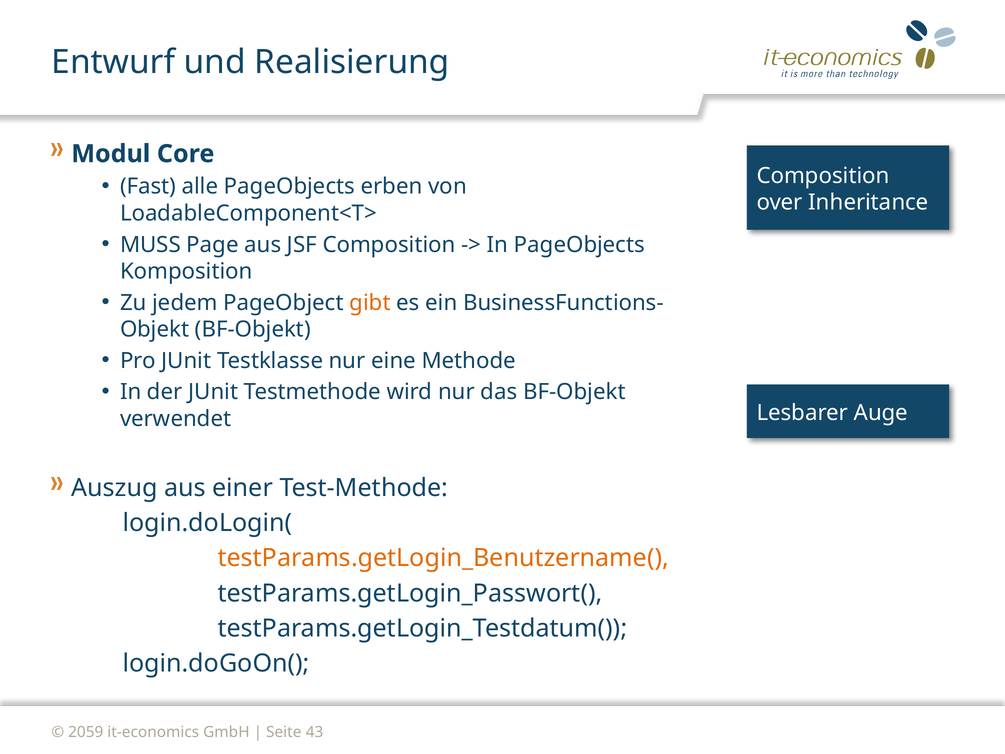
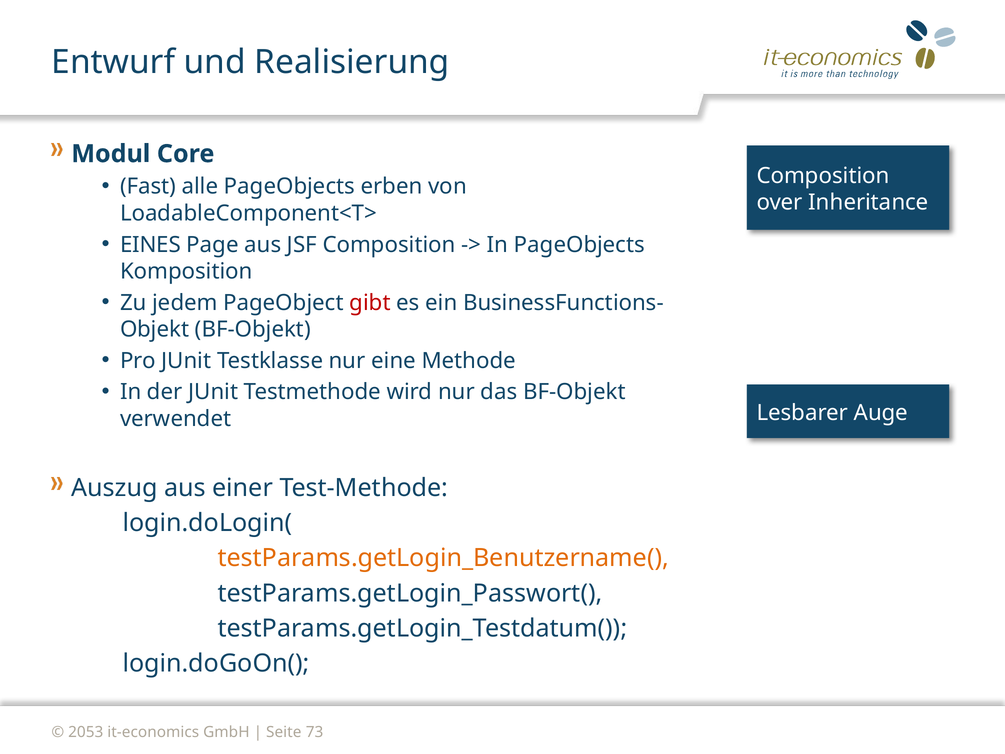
MUSS: MUSS -> EINES (150, 245)
gibt colour: orange -> red (370, 303)
2059: 2059 -> 2053 (86, 732)
43: 43 -> 73 (315, 732)
